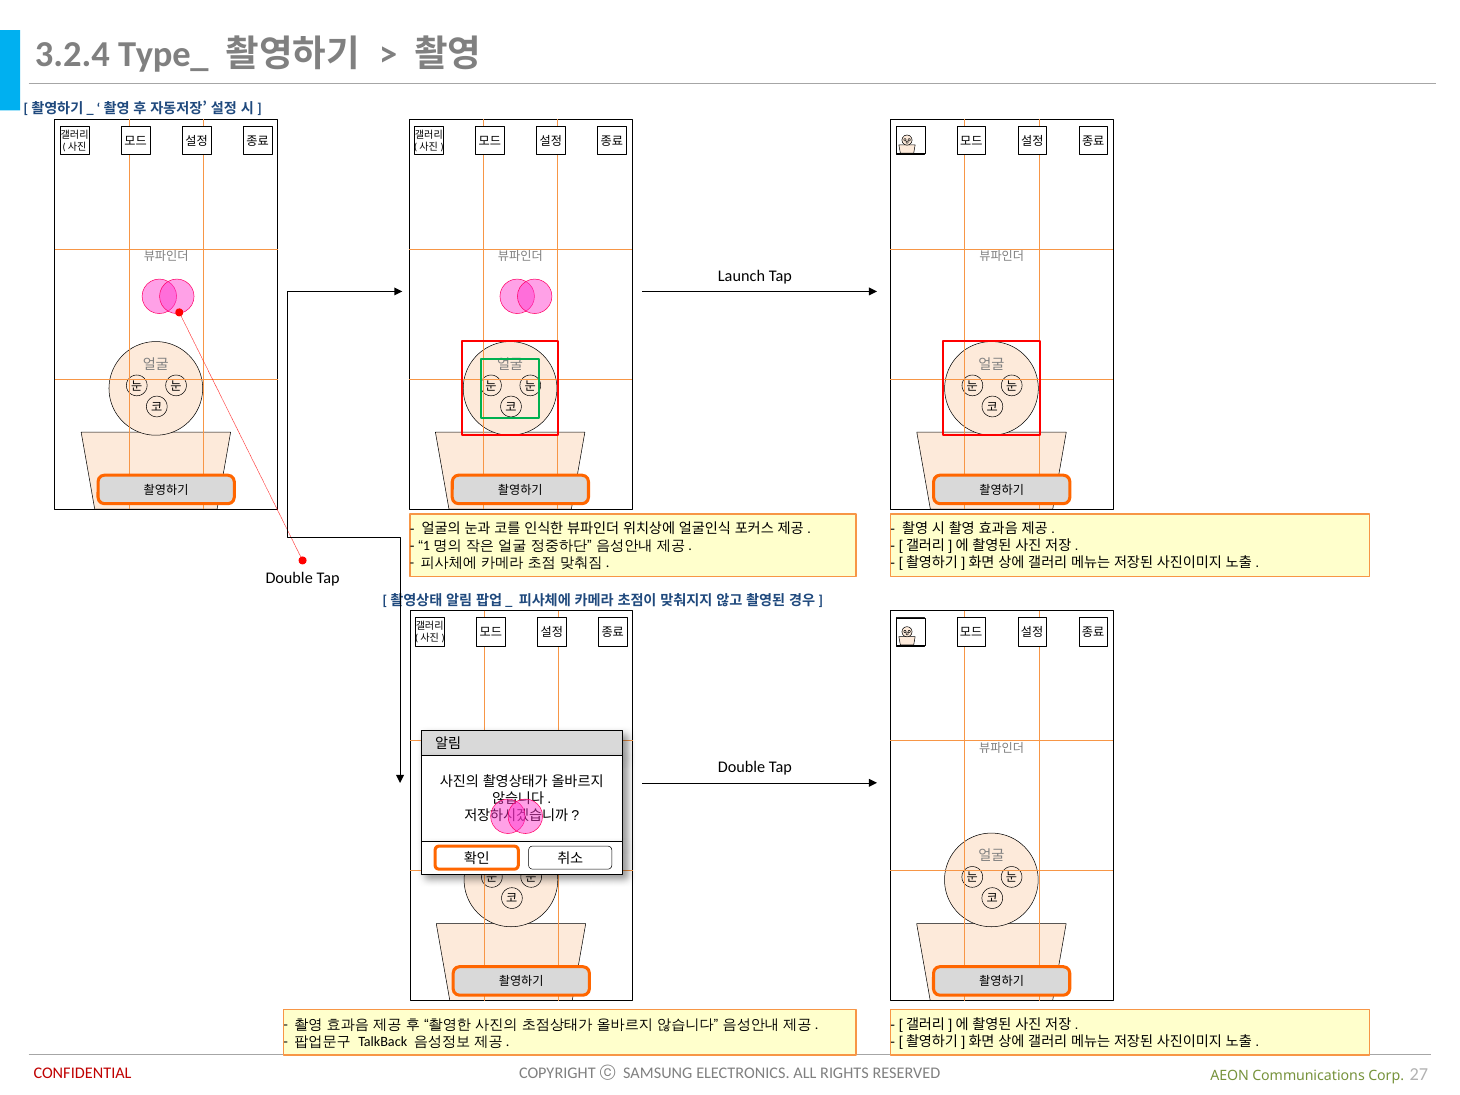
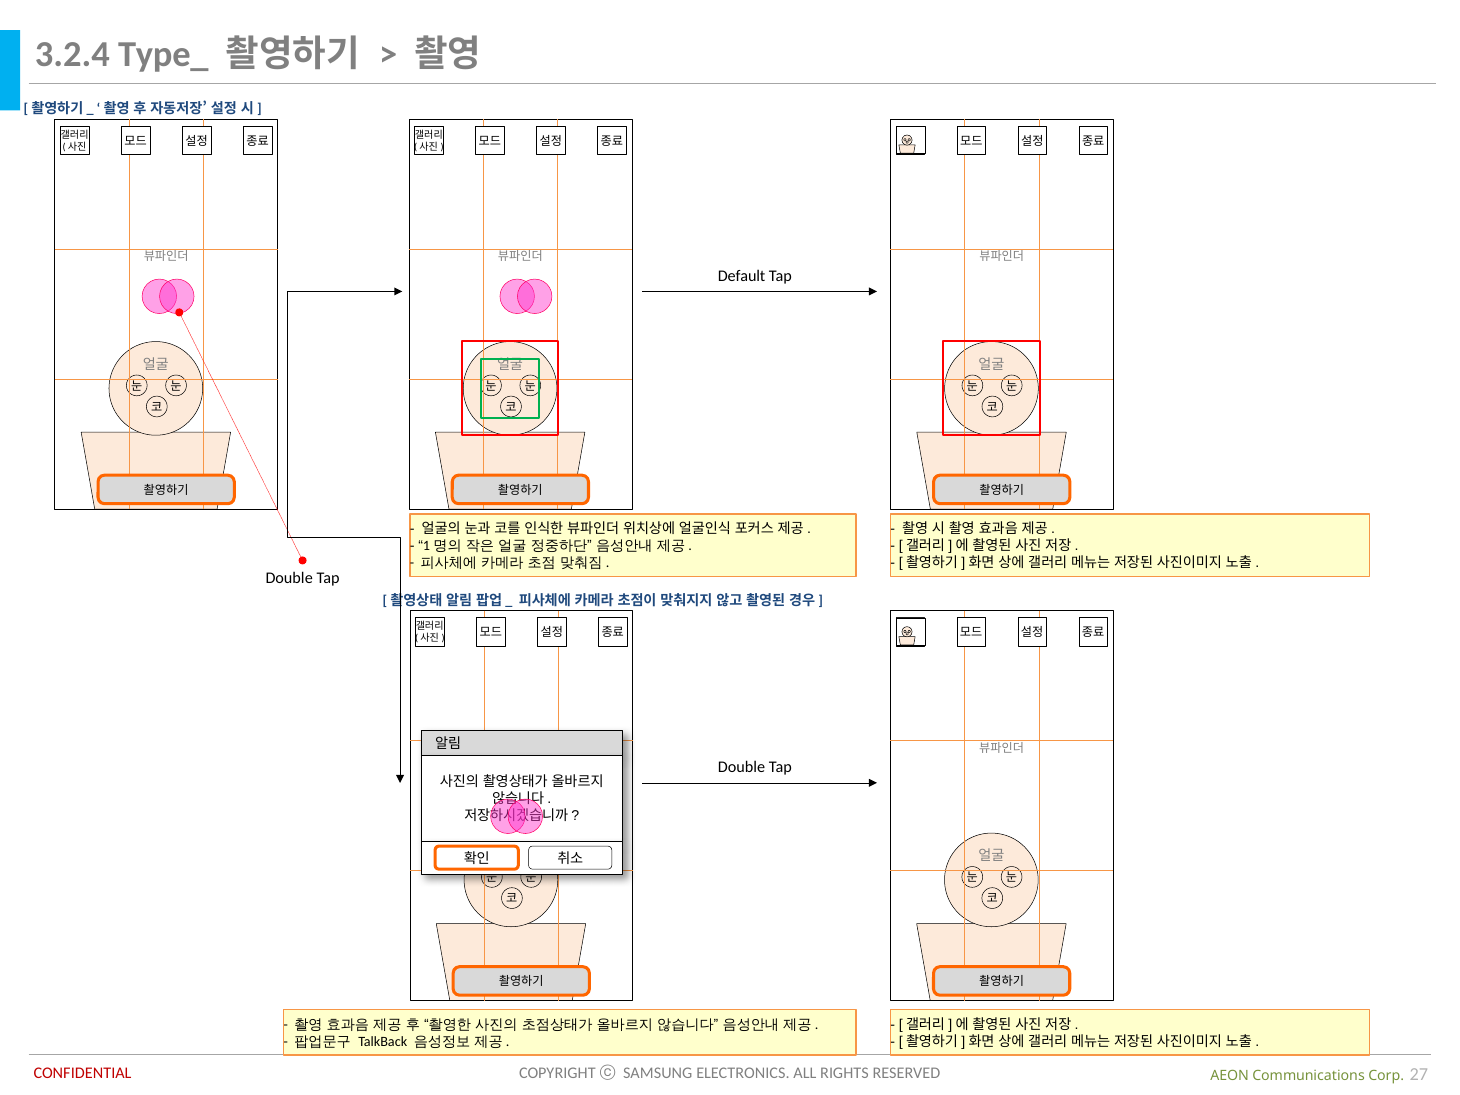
Launch: Launch -> Default (742, 276)
